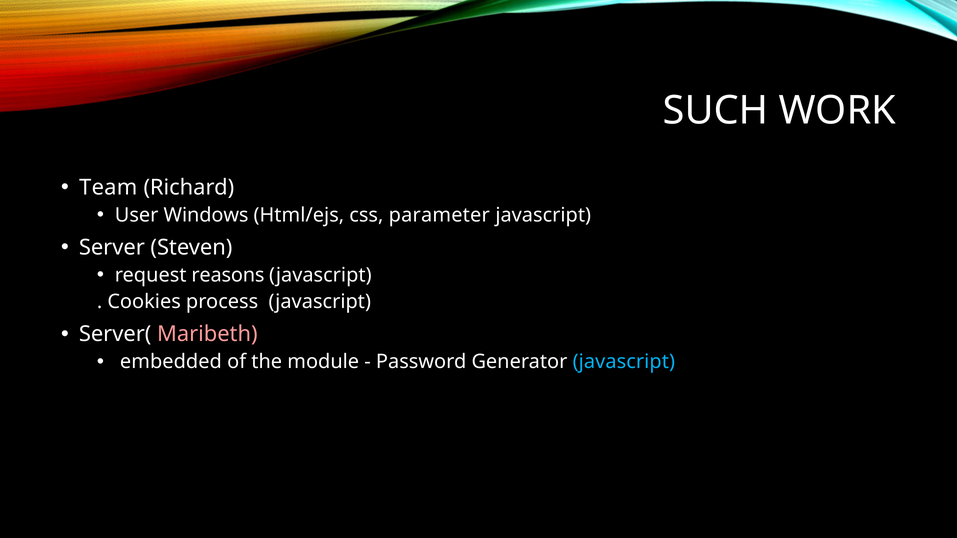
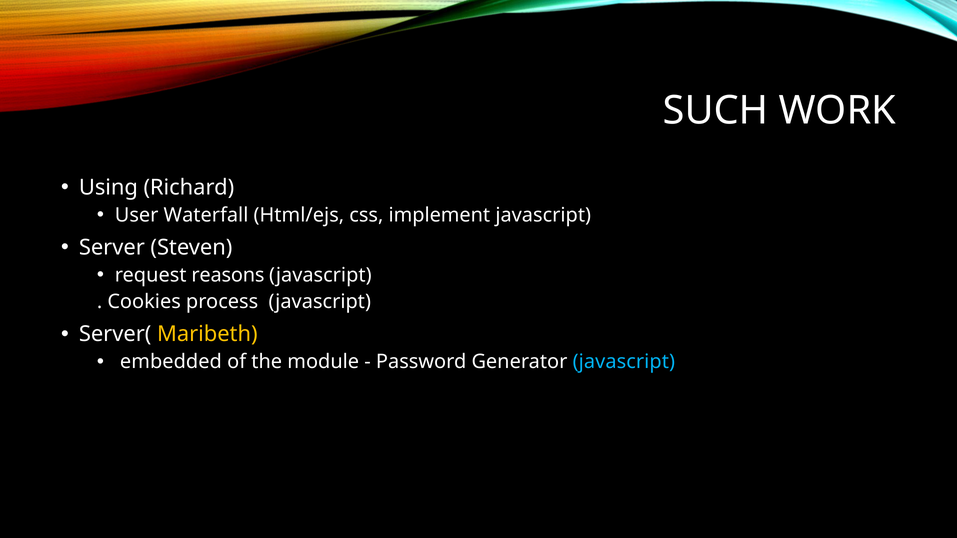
Team: Team -> Using (108, 188)
Windows: Windows -> Waterfall (206, 215)
parameter: parameter -> implement (439, 215)
Maribeth colour: pink -> yellow (207, 334)
